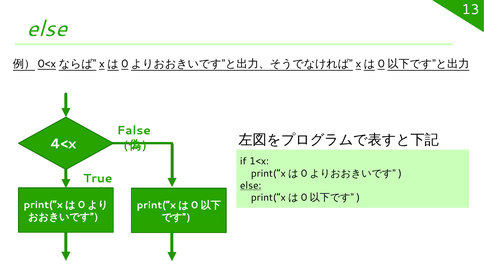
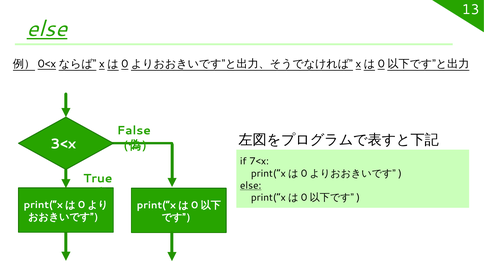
else underline: none -> present (47, 29)
4<x: 4<x -> 3<x (63, 144)
1<x: 1<x -> 7<x (259, 161)
